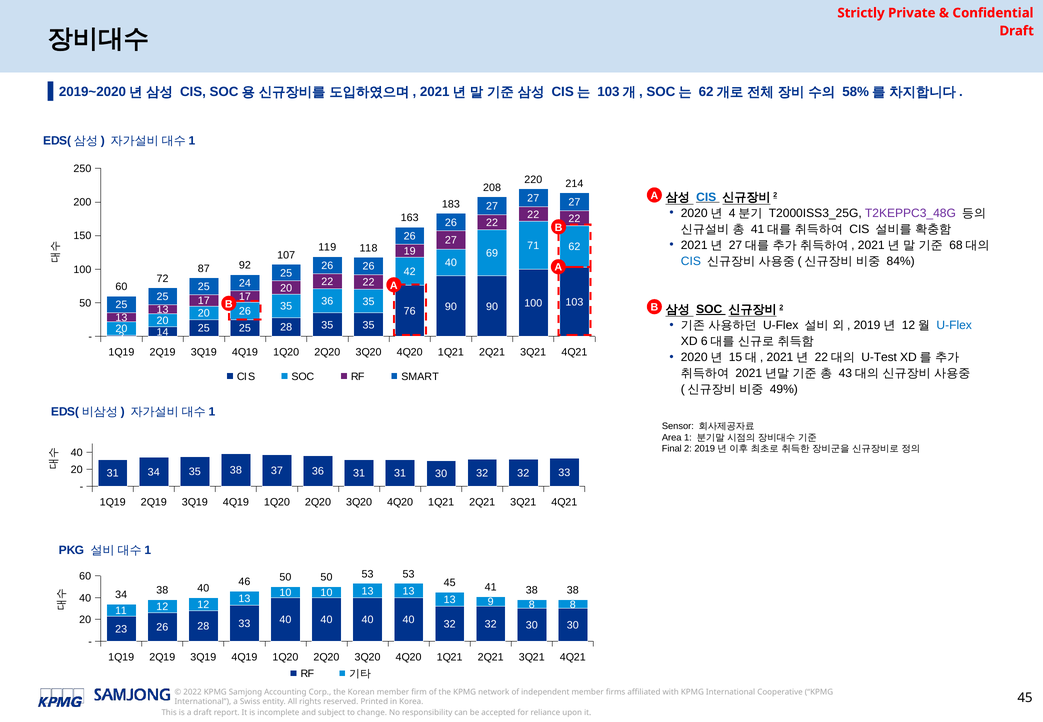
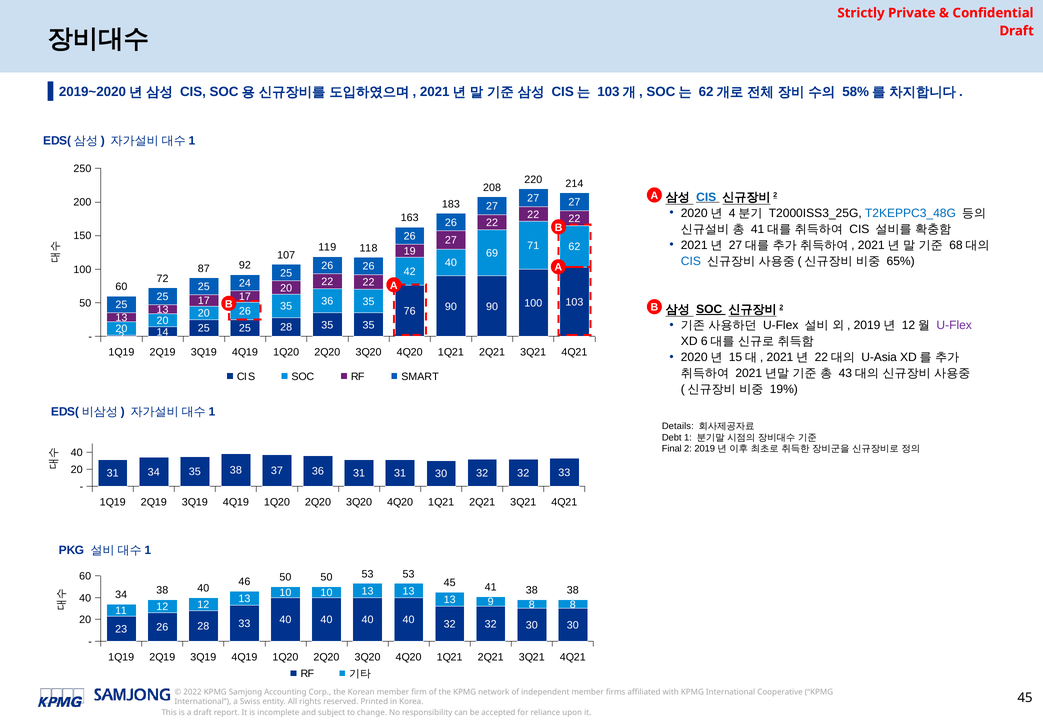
T2KEPPC3_48G colour: purple -> blue (910, 213)
84%: 84% -> 65% (901, 261)
U-Flex colour: blue -> purple (954, 325)
U-Test: U-Test -> U-Asia (879, 357)
49%: 49% -> 19% (784, 389)
Sensor: Sensor -> Details (678, 426)
Area: Area -> Debt (672, 438)
